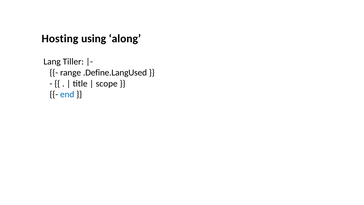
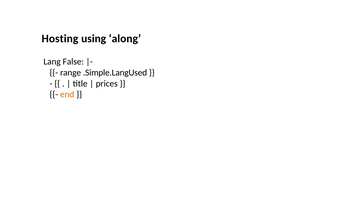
Tiller: Tiller -> False (73, 62)
.Define.LangUsed: .Define.LangUsed -> .Simple.LangUsed (115, 73)
scope: scope -> prices (107, 83)
end colour: blue -> orange (67, 94)
